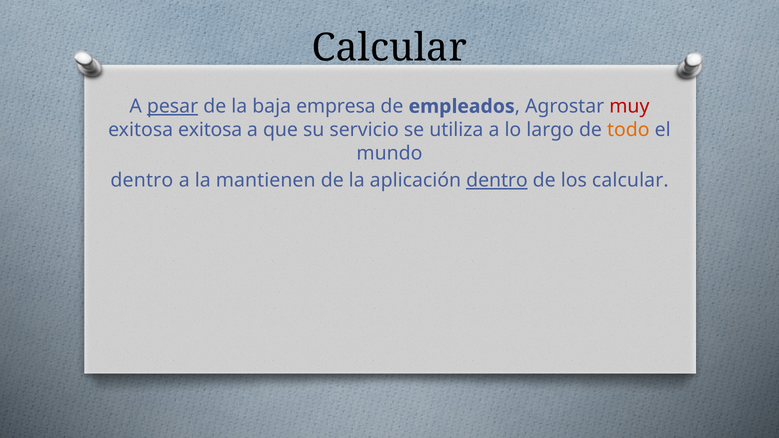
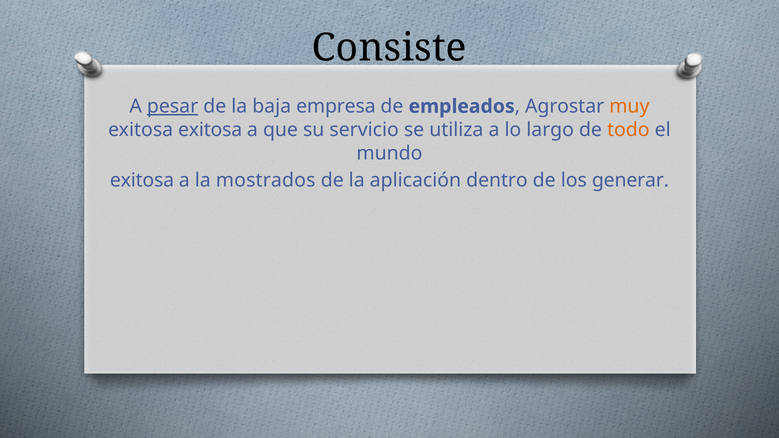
Calcular: Calcular -> Consiste (389, 48)
muy colour: red -> orange (629, 106)
dentro: dentro -> exitosa (142, 180)
mantienen: mantienen -> mostrados (266, 180)
dentro underline: present -> none (497, 180)
los calcular: calcular -> generar (630, 180)
